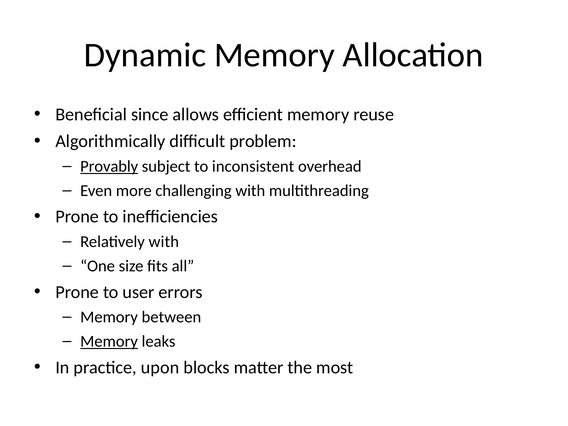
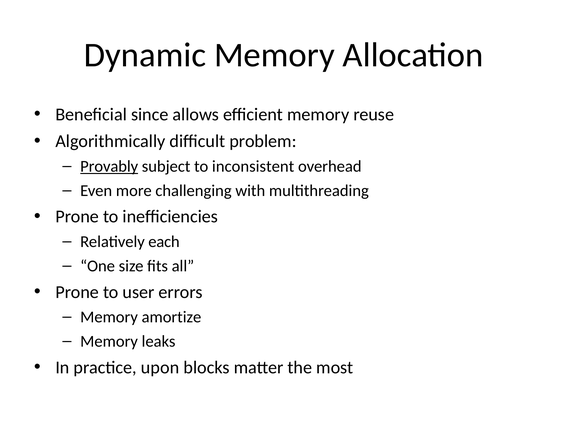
Relatively with: with -> each (164, 242)
between: between -> amortize (171, 317)
Memory underline: present -> none (109, 342)
